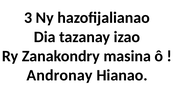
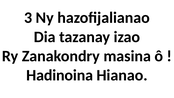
Andronay: Andronay -> Hadinoina (60, 75)
